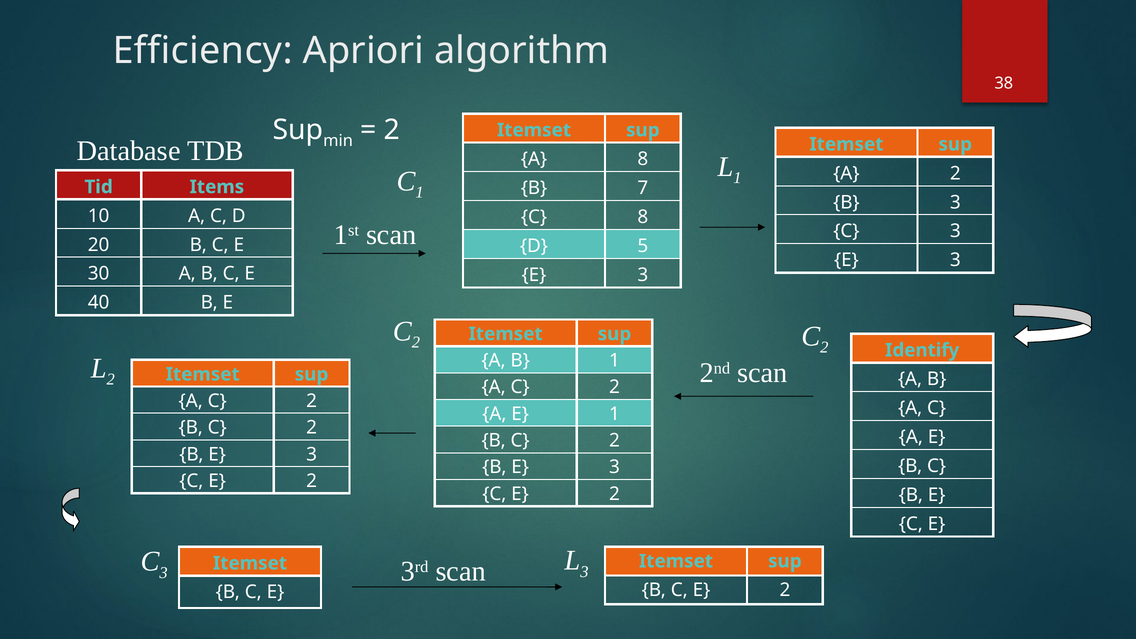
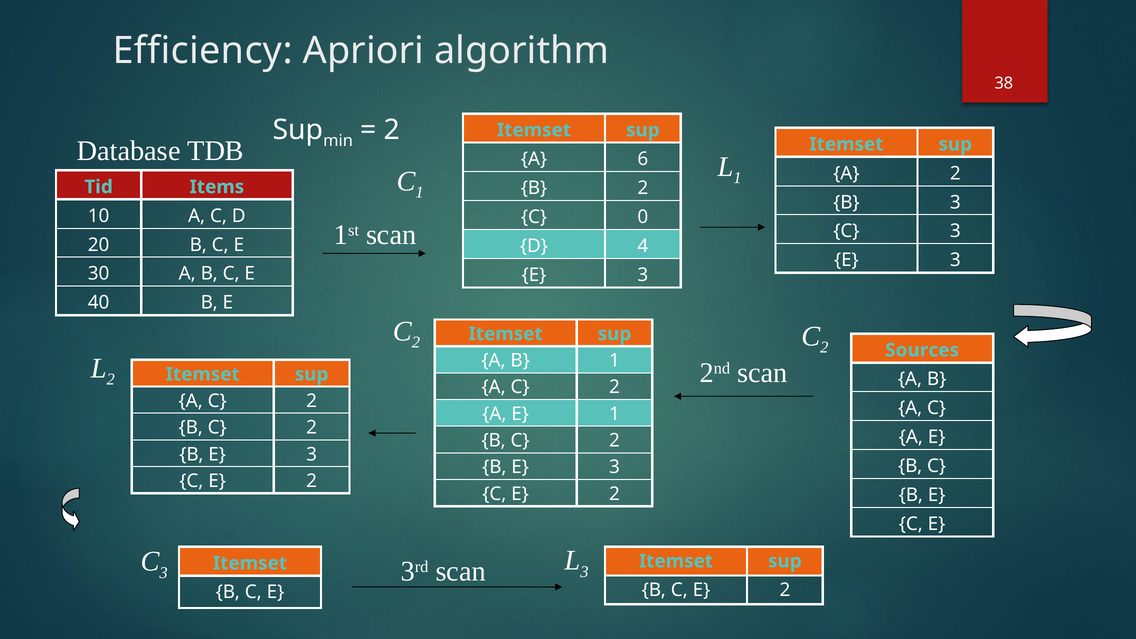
A 8: 8 -> 6 (643, 159)
B 7: 7 -> 2 (643, 188)
C 8: 8 -> 0 (643, 217)
5: 5 -> 4 (643, 246)
Identify: Identify -> Sources (922, 350)
